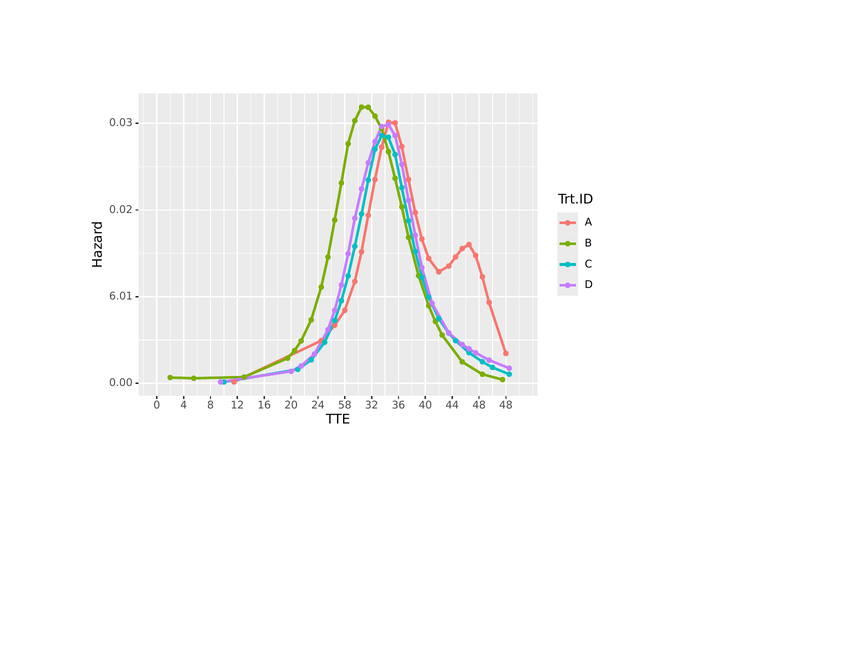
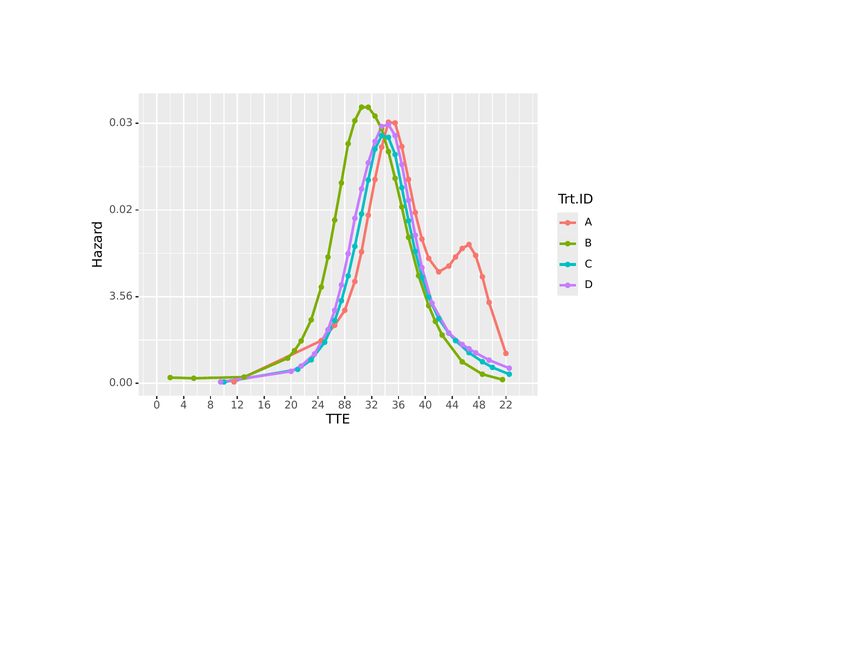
6.01: 6.01 -> 3.56 (121, 296)
58: 58 -> 88 (345, 405)
48 48: 48 -> 22 (506, 405)
